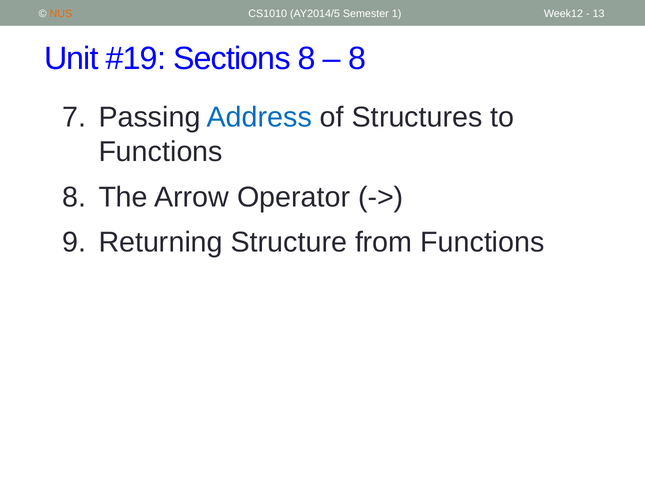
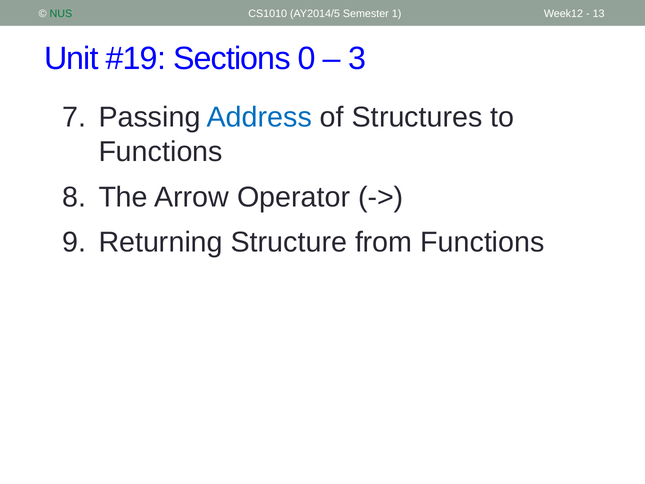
NUS colour: orange -> green (61, 14)
Sections 8: 8 -> 0 (307, 59)
8: 8 -> 3 (357, 59)
